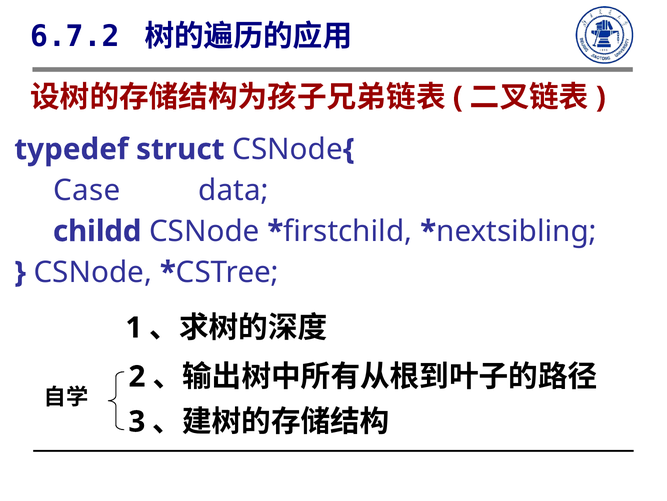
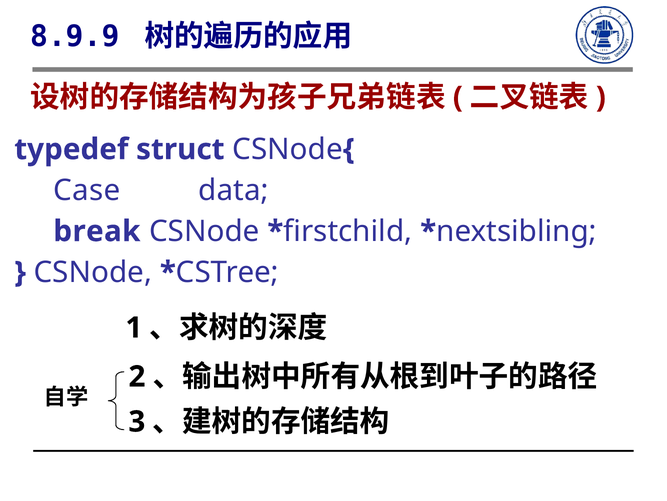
6.7.2: 6.7.2 -> 8.9.9 (75, 37)
childd: childd -> break (97, 231)
